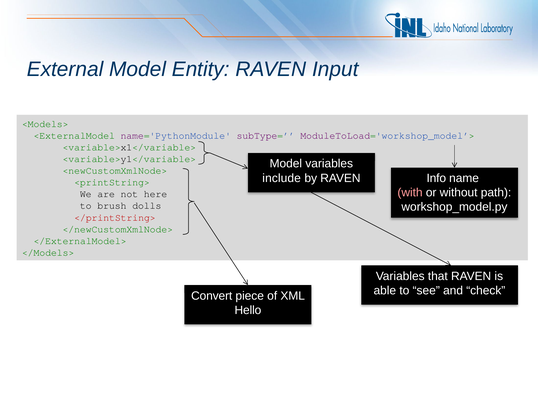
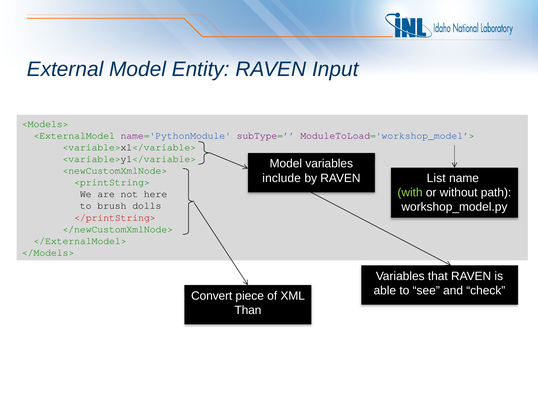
Info: Info -> List (436, 178)
with colour: pink -> light green (410, 192)
Hello: Hello -> Than (248, 310)
